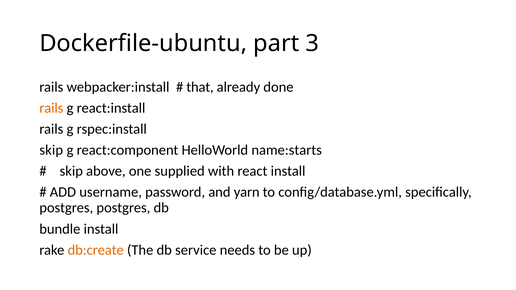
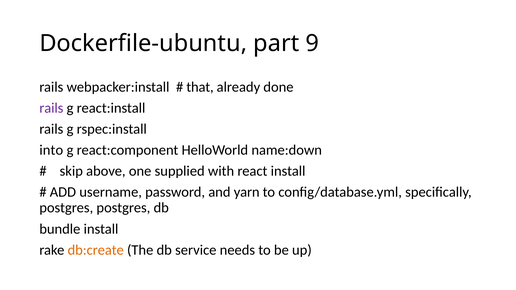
3: 3 -> 9 (312, 43)
rails colour: orange -> purple (51, 108)
skip: skip -> into (51, 150)
name:starts: name:starts -> name:down (287, 150)
